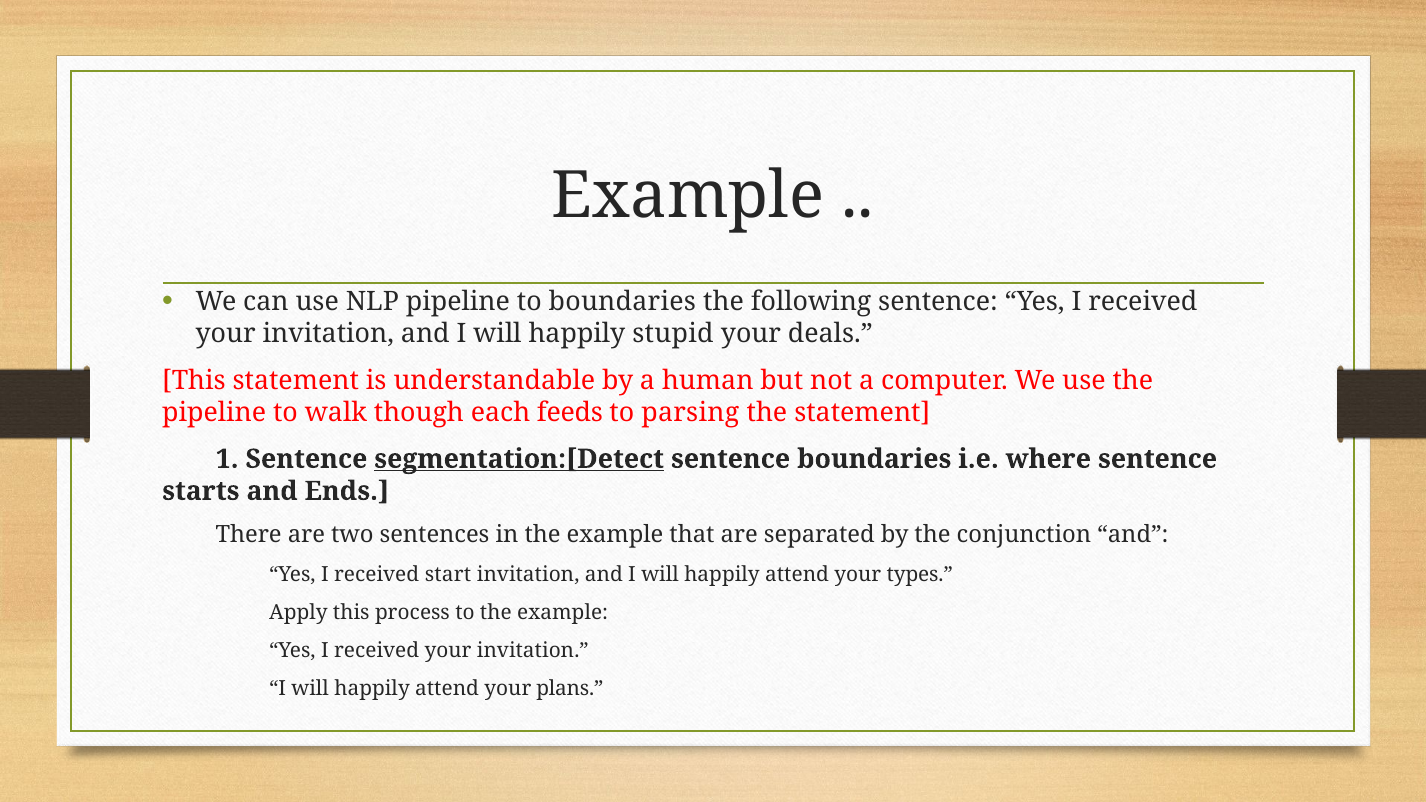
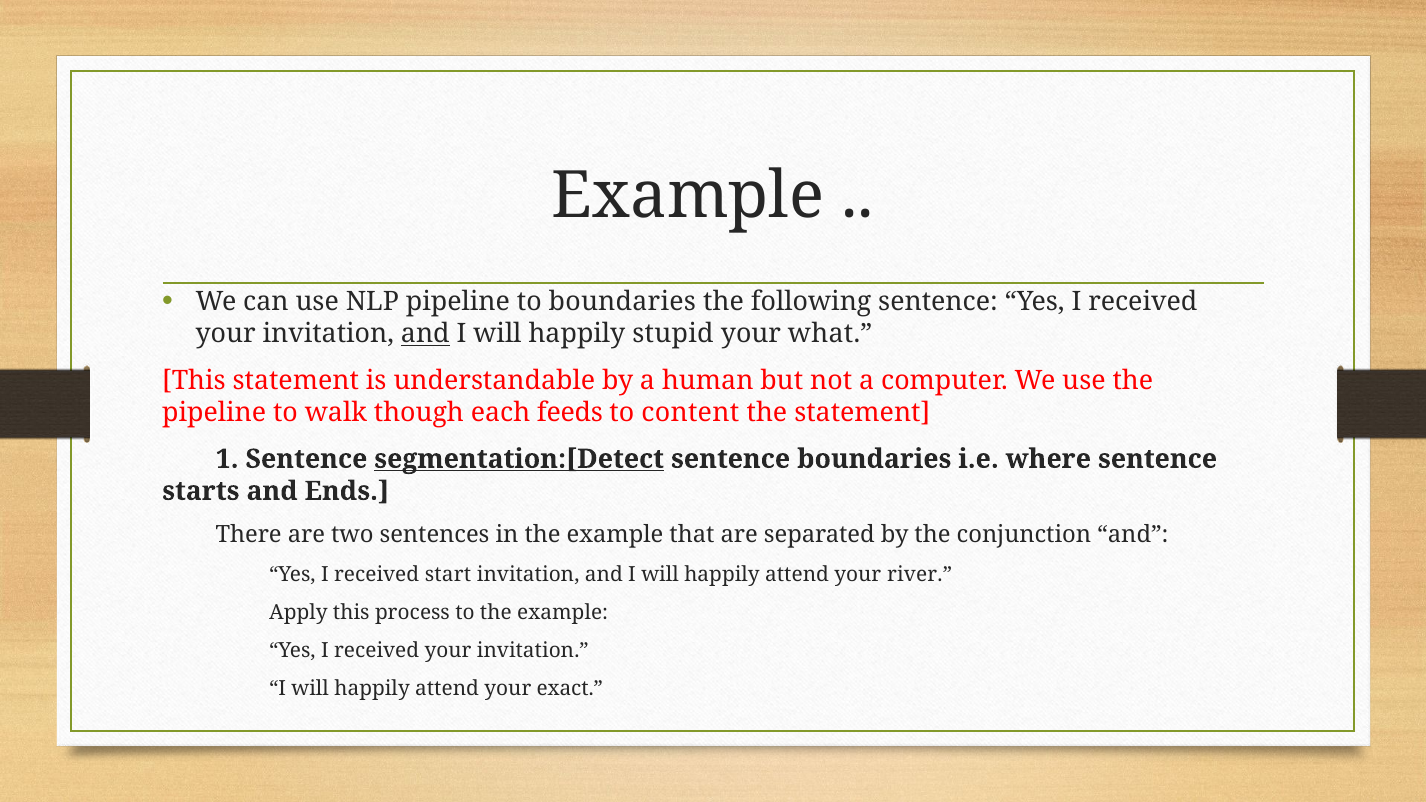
and underline: none -> present (425, 334)
deals: deals -> what (830, 334)
parsing: parsing -> content (690, 413)
types: types -> river (920, 574)
plans: plans -> exact (570, 689)
